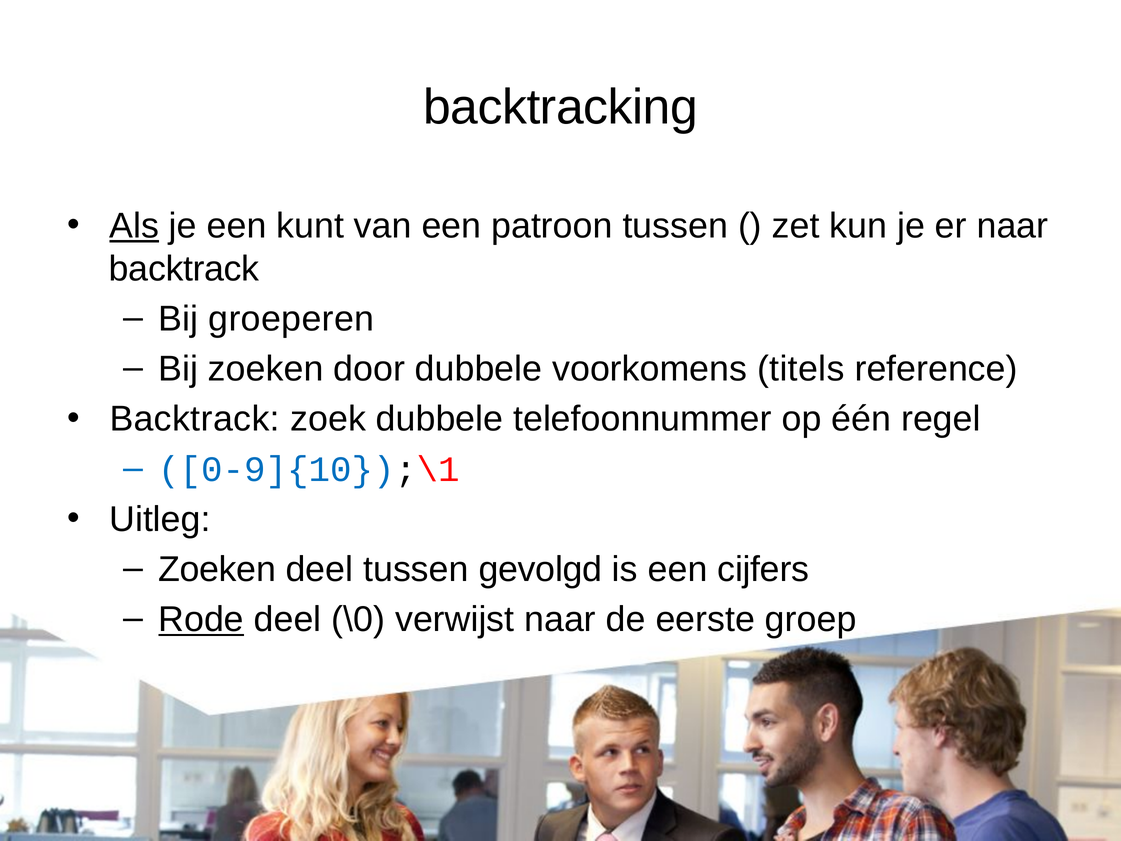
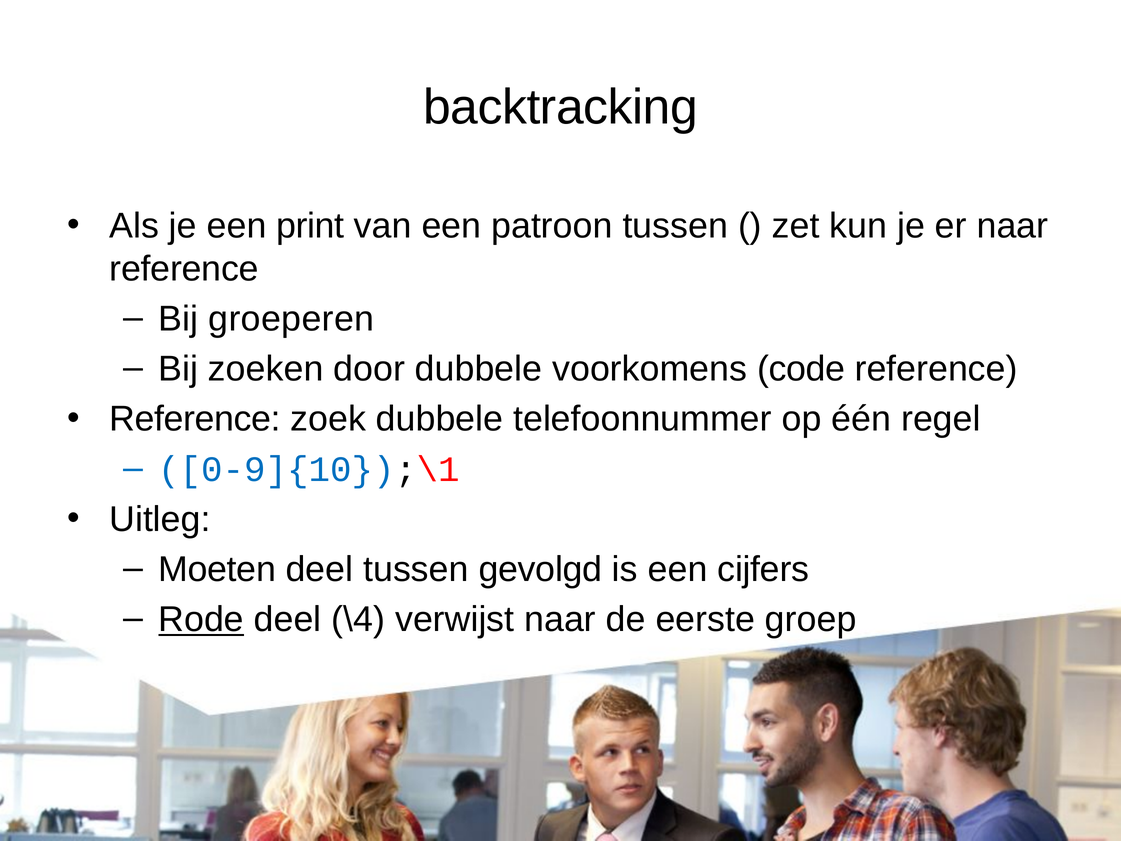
Als underline: present -> none (134, 226)
kunt: kunt -> print (310, 226)
backtrack: backtrack -> reference (184, 269)
titels: titels -> code (801, 369)
Backtrack: Backtrack -> Reference (195, 419)
Zoeken: Zoeken -> Moeten (217, 569)
\0: \0 -> \4 (358, 619)
